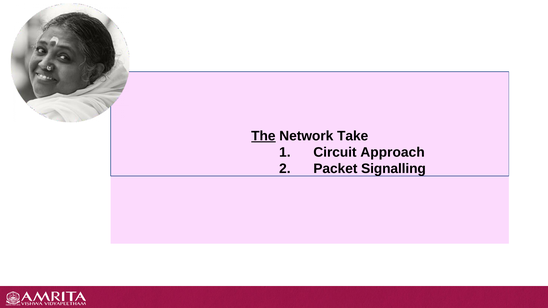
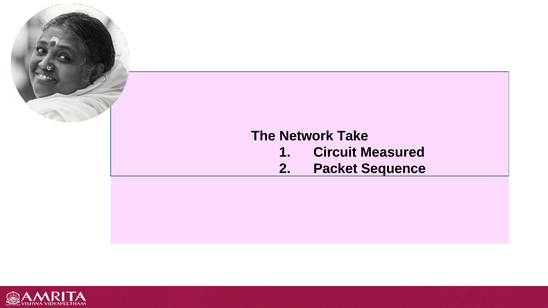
The underline: present -> none (263, 136)
Approach: Approach -> Measured (393, 152)
Signalling: Signalling -> Sequence (393, 169)
